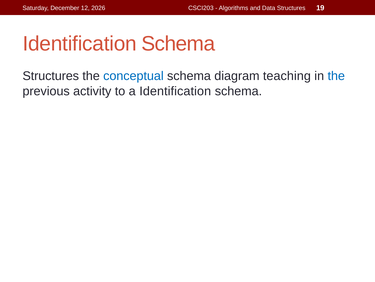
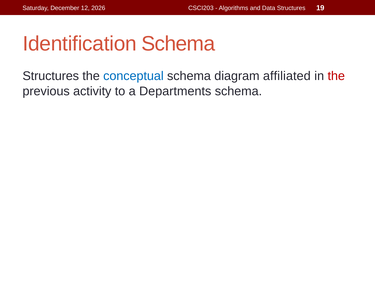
teaching: teaching -> affiliated (287, 76)
the colour: blue -> red (336, 76)
a Identification: Identification -> Departments (175, 91)
